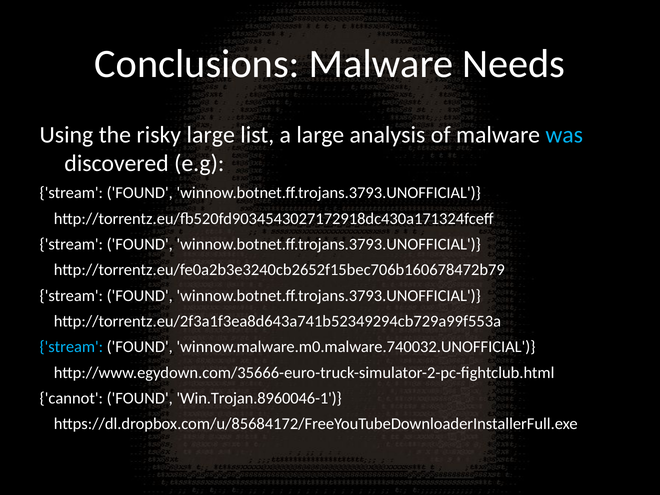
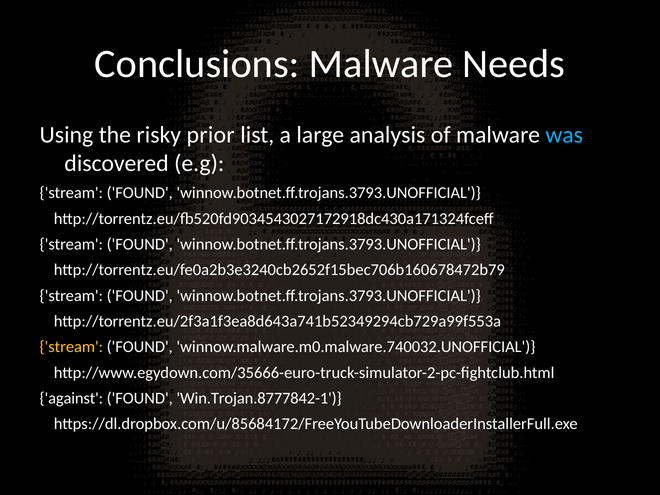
risky large: large -> prior (211, 135)
stream colour: light blue -> yellow (71, 347)
cannot: cannot -> against (71, 398)
Win.Trojan.8960046-1: Win.Trojan.8960046-1 -> Win.Trojan.8777842-1 (259, 398)
